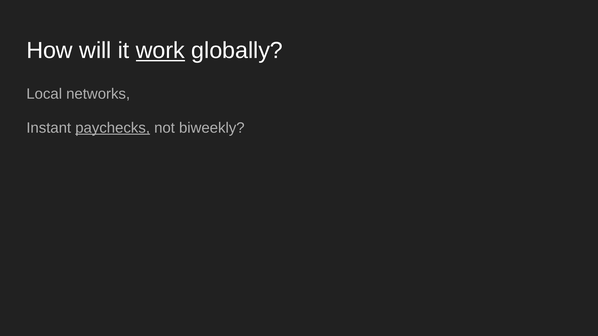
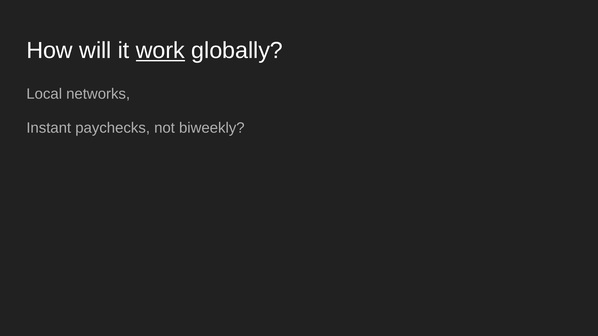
paychecks underline: present -> none (113, 128)
